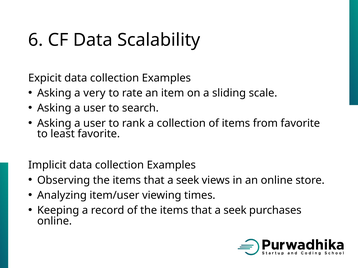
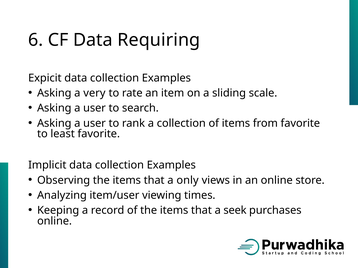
Scalability: Scalability -> Requiring (159, 40)
seek: seek -> only (188, 181)
